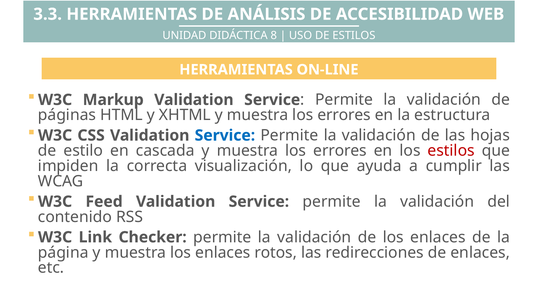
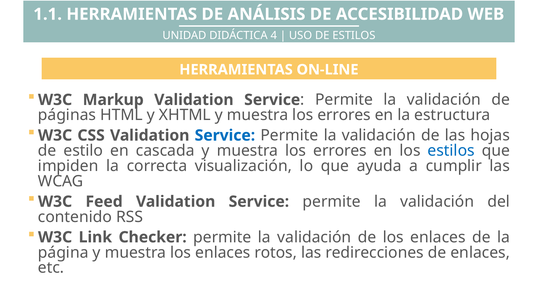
3.3: 3.3 -> 1.1 (48, 14)
8: 8 -> 4 (274, 36)
estilos colour: red -> blue (451, 151)
